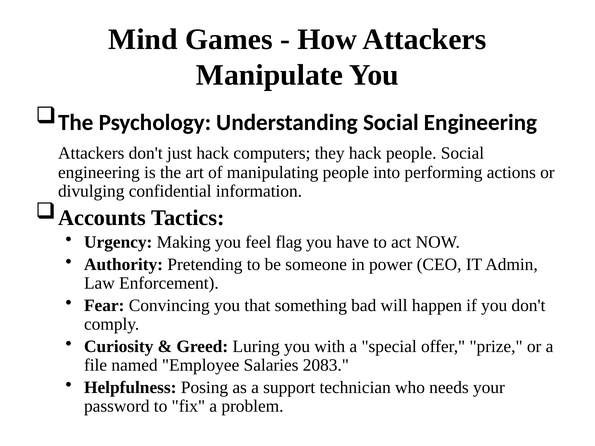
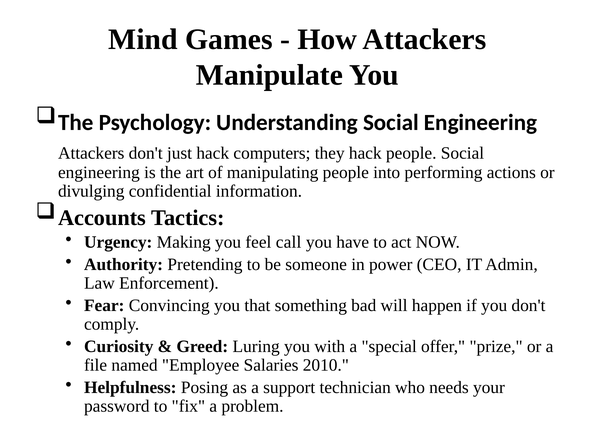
flag: flag -> call (289, 242)
2083: 2083 -> 2010 (326, 365)
